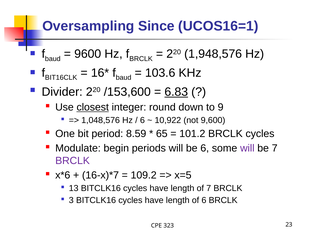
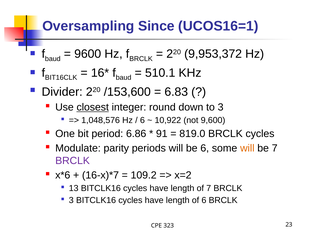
1,948,576: 1,948,576 -> 9,953,372 (213, 54)
103.6: 103.6 -> 510.1 (160, 73)
6.83 underline: present -> none (176, 92)
to 9: 9 -> 3 (221, 107)
8.59: 8.59 -> 6.86 (136, 134)
65: 65 -> 91 (162, 134)
101.2: 101.2 -> 819.0 (192, 134)
begin: begin -> parity (116, 148)
will colour: purple -> orange (247, 148)
x=5: x=5 -> x=2 (183, 175)
